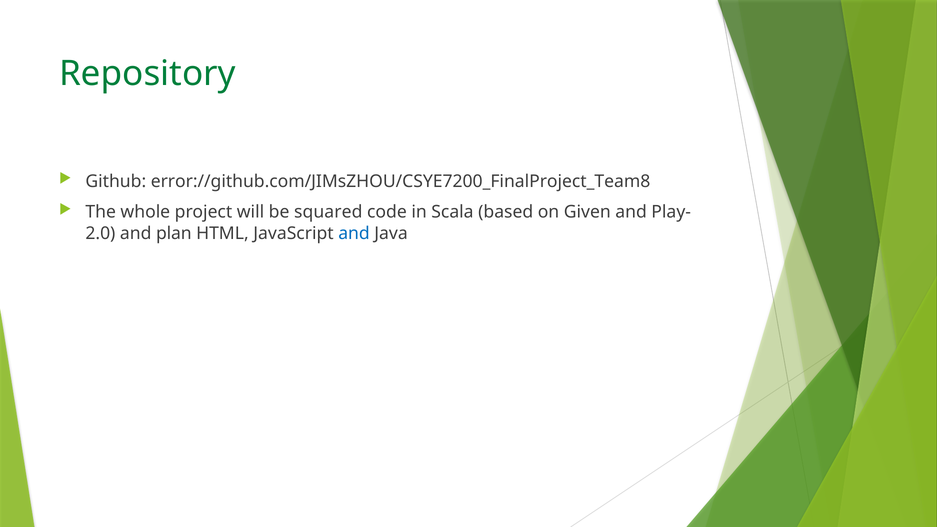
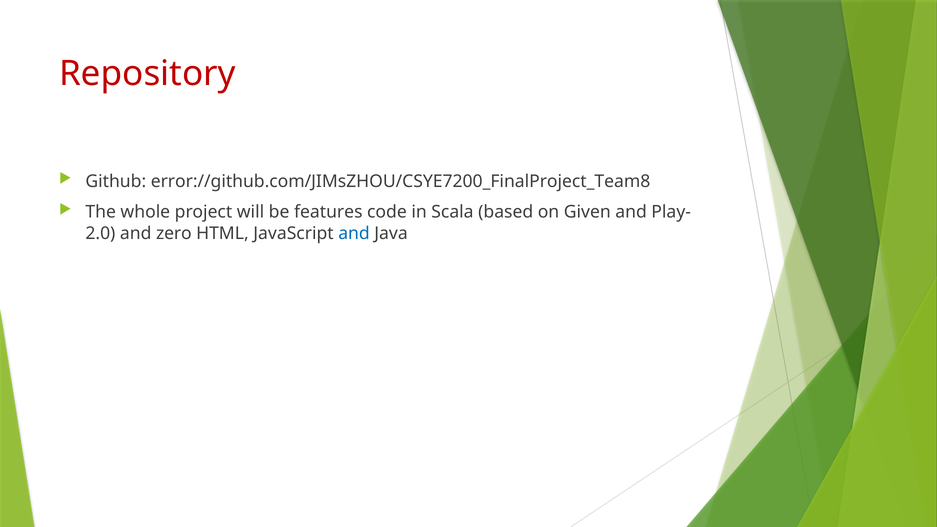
Repository colour: green -> red (147, 74)
squared: squared -> features (328, 212)
plan: plan -> zero (174, 233)
